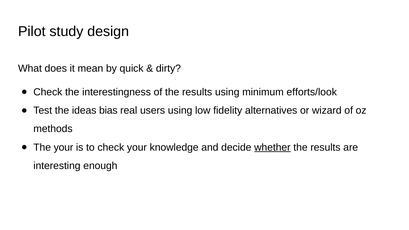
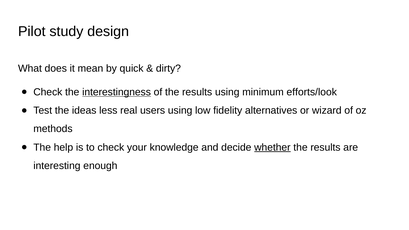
interestingness underline: none -> present (117, 92)
bias: bias -> less (108, 111)
The your: your -> help (63, 147)
